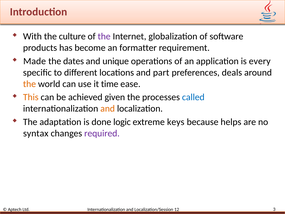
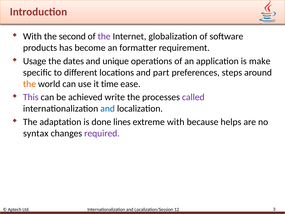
culture: culture -> second (72, 36)
Made: Made -> Usage (35, 61)
every: every -> make (260, 61)
deals: deals -> steps (232, 72)
This colour: orange -> purple (31, 97)
given: given -> write (115, 97)
called colour: blue -> purple (193, 97)
and colour: orange -> blue (108, 108)
logic: logic -> lines (122, 122)
extreme keys: keys -> with (176, 122)
